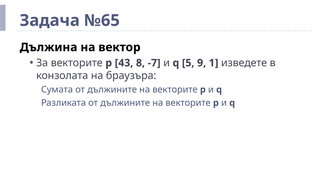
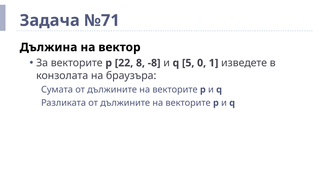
№65: №65 -> №71 (102, 21)
43: 43 -> 22 (124, 63)
-7: -7 -> -8 (154, 63)
9: 9 -> 0 (202, 63)
